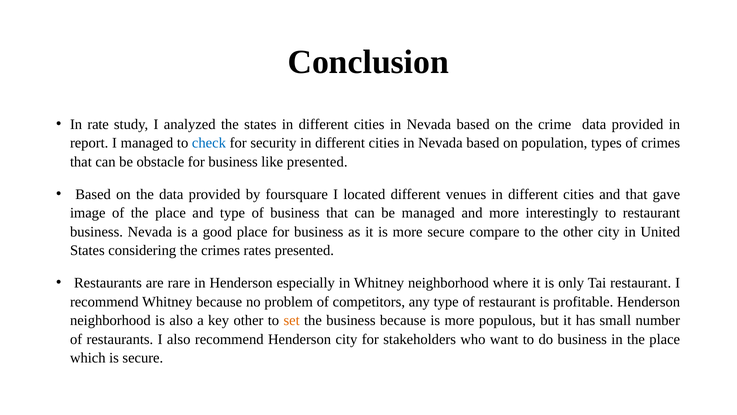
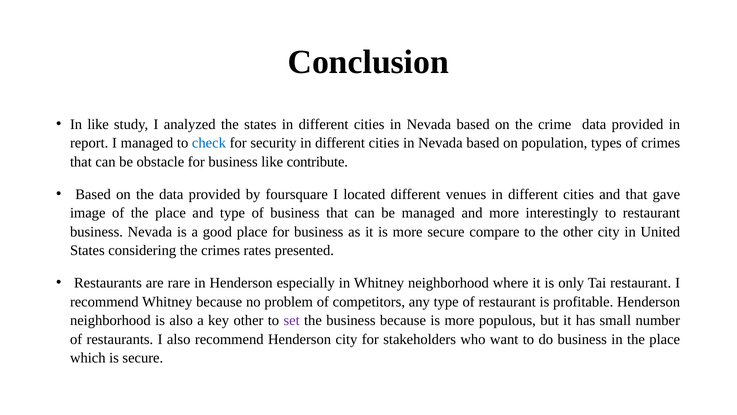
In rate: rate -> like (98, 124)
like presented: presented -> contribute (317, 162)
set colour: orange -> purple (292, 320)
